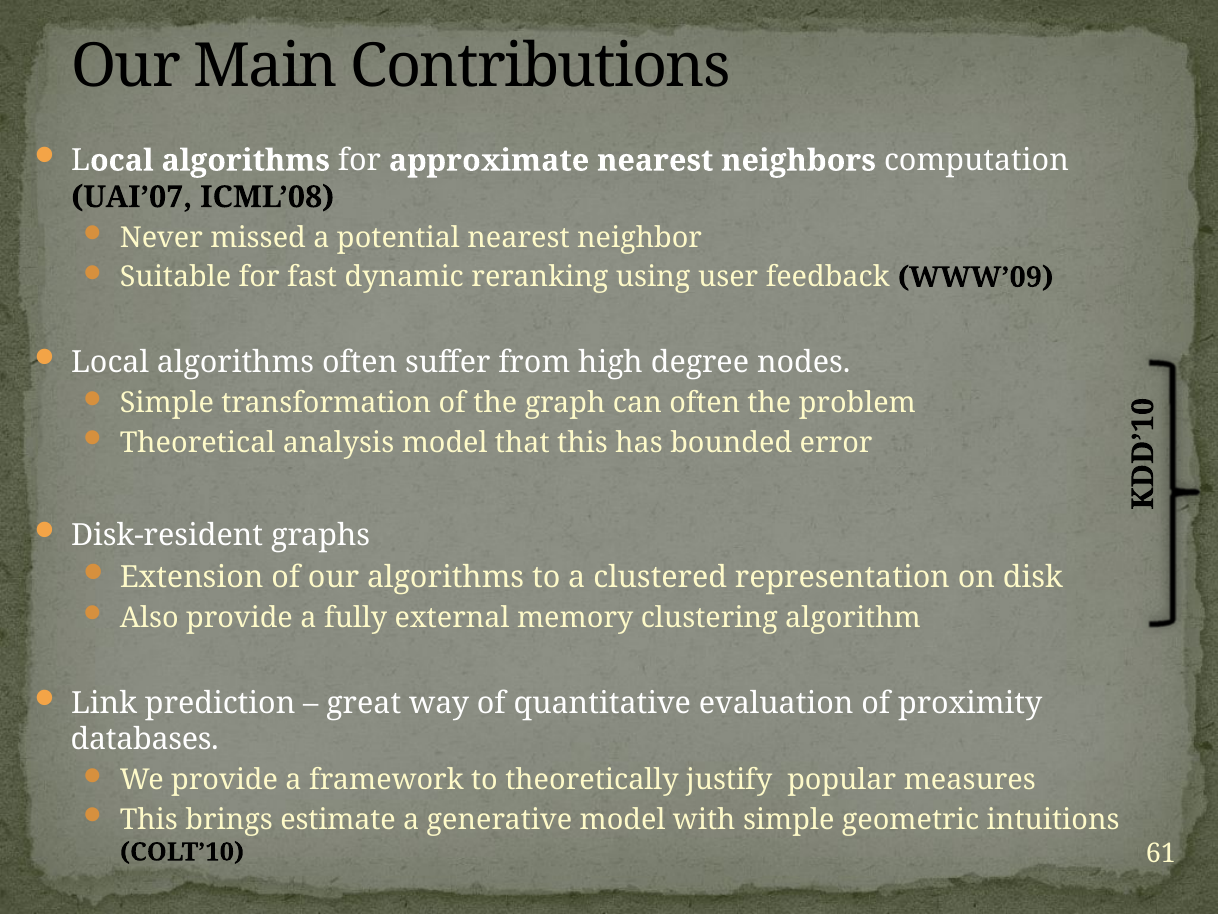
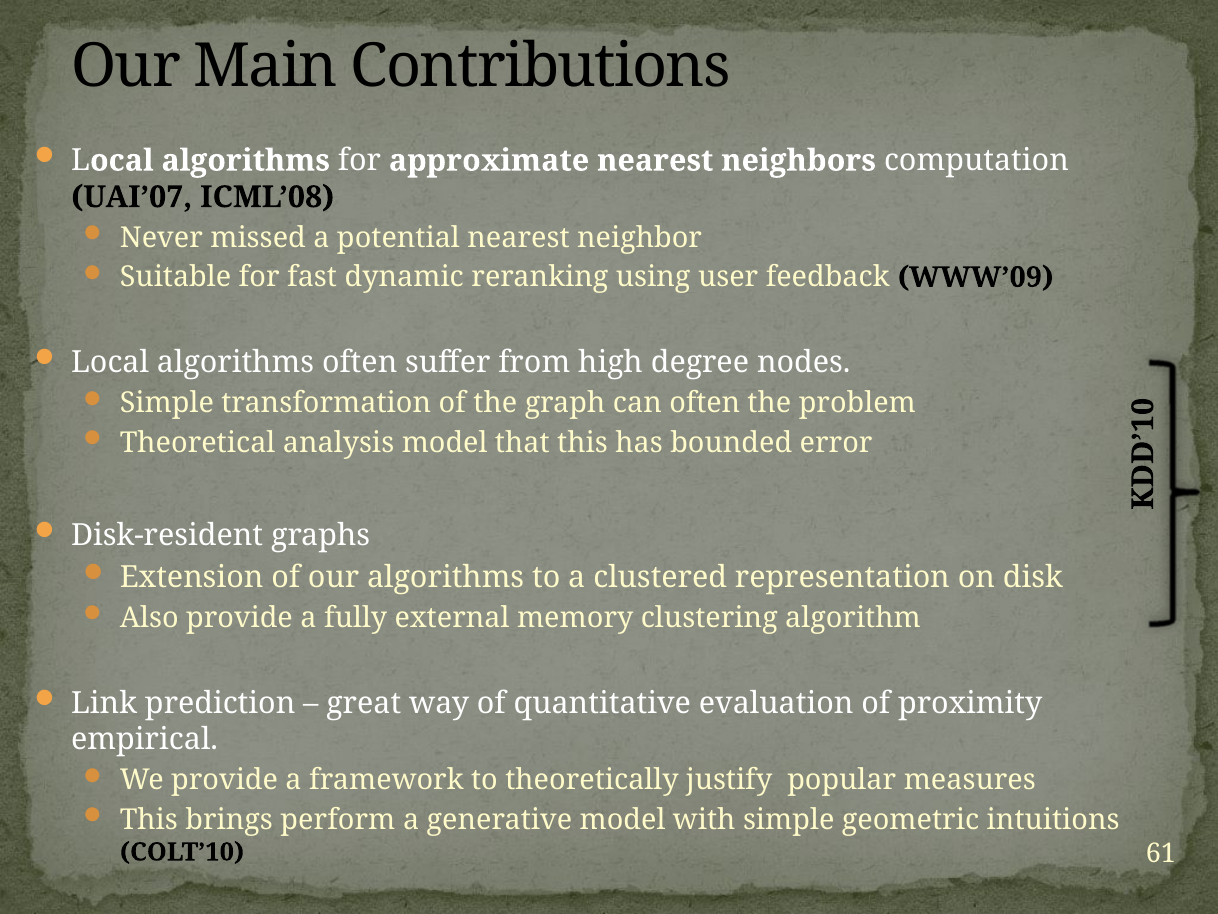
databases: databases -> empirical (145, 739)
estimate: estimate -> perform (338, 819)
